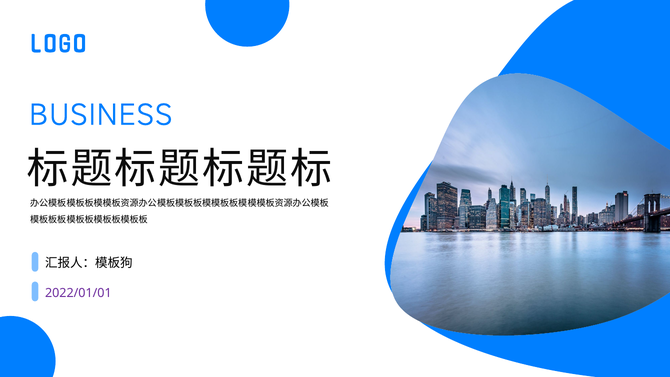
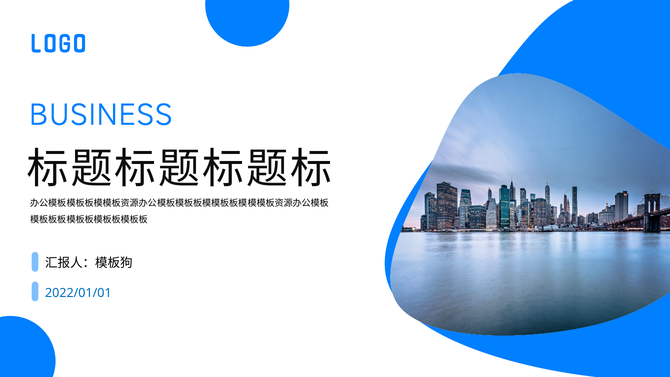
2022/01/01 colour: purple -> blue (78, 293)
